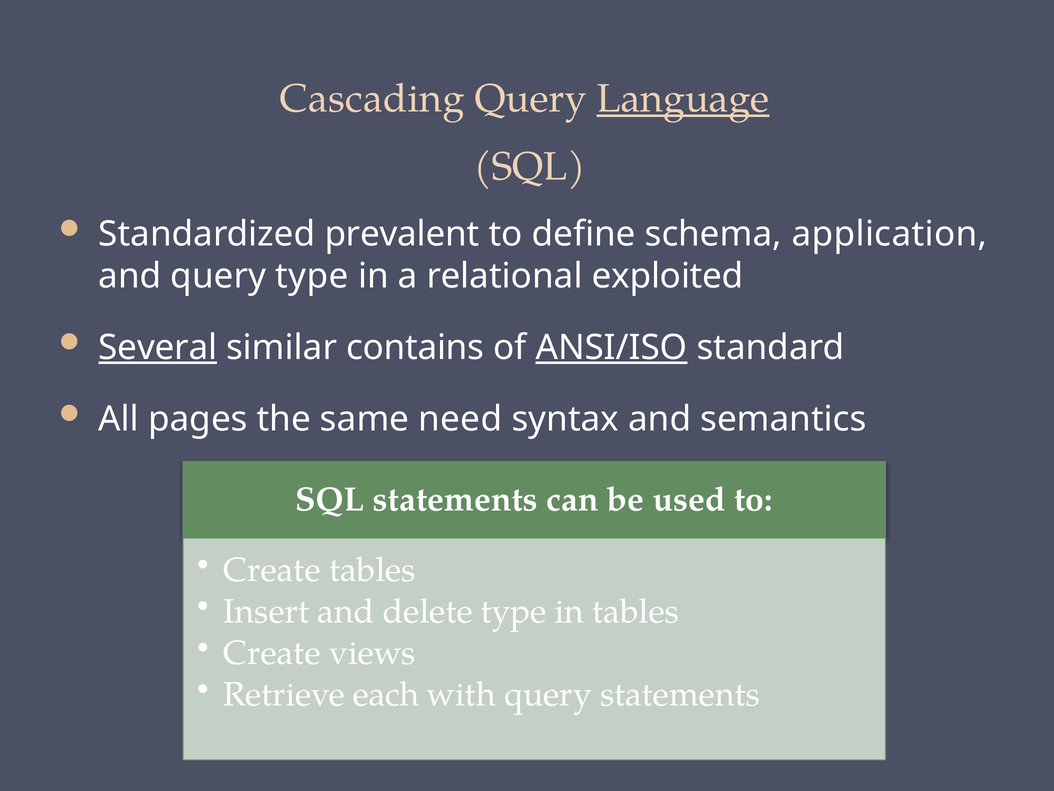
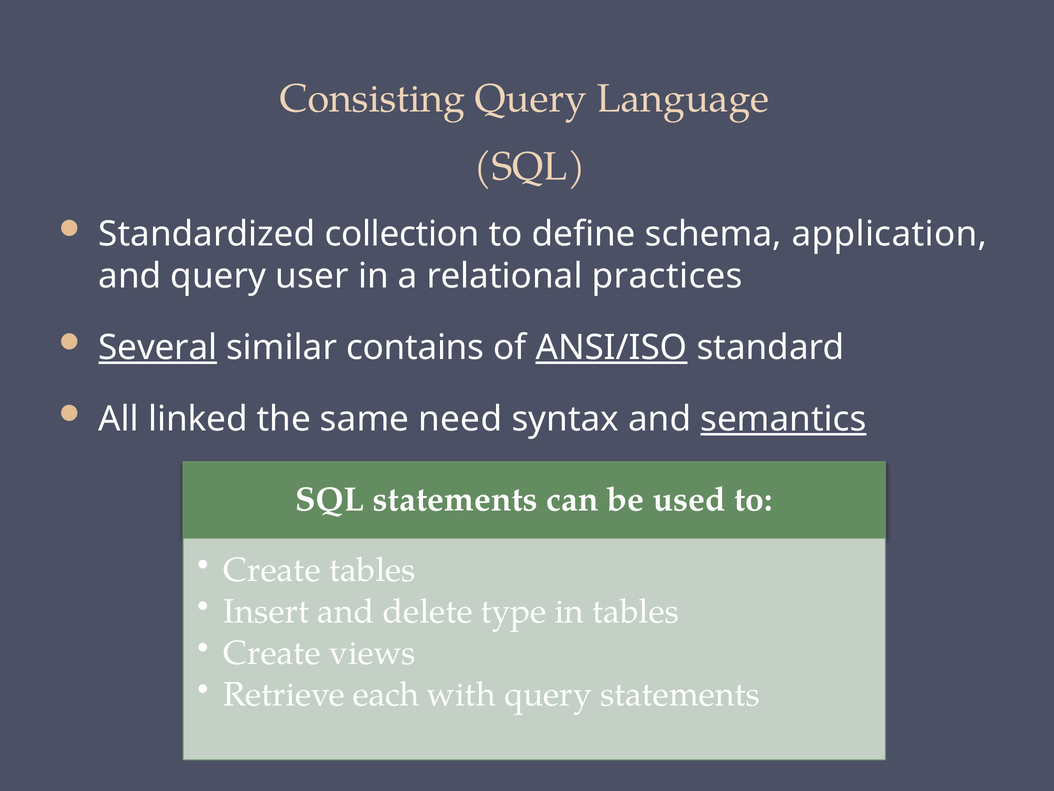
Cascading: Cascading -> Consisting (372, 99)
Language underline: present -> none (683, 99)
prevalent: prevalent -> collection (402, 234)
query type: type -> user (312, 276)
exploited: exploited -> practices (667, 276)
pages: pages -> linked (198, 419)
semantics underline: none -> present (783, 419)
